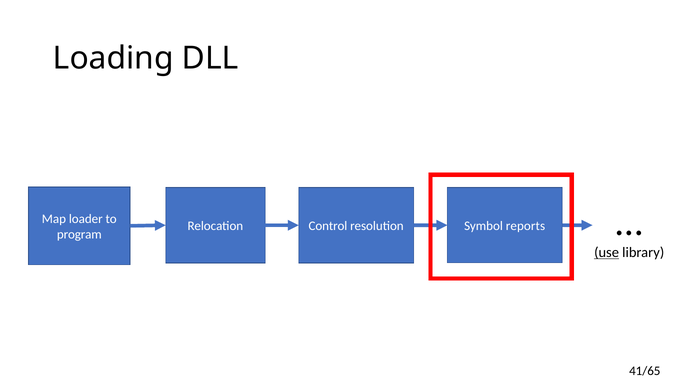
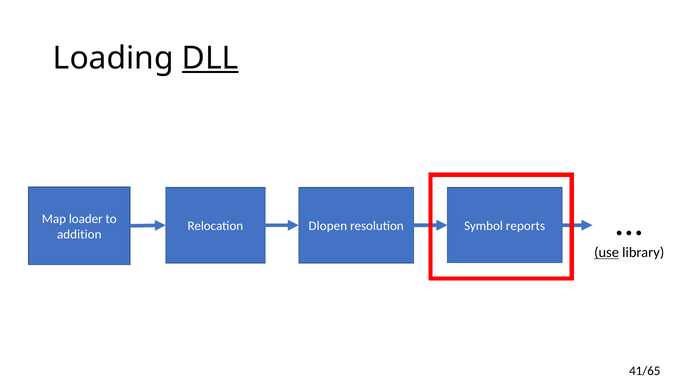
DLL underline: none -> present (210, 58)
Control: Control -> Dlopen (328, 226)
program: program -> addition (79, 235)
